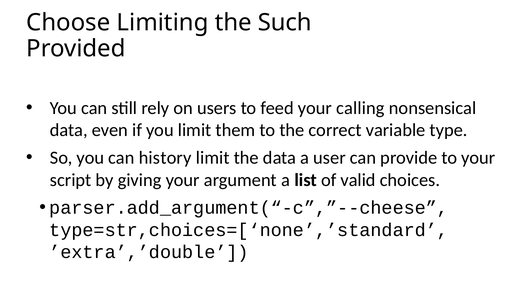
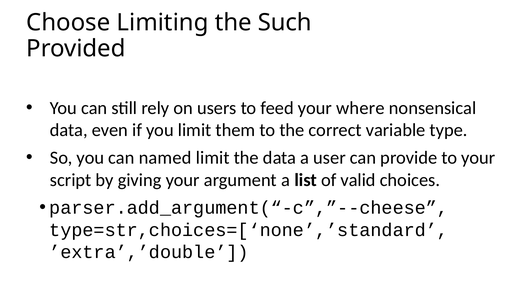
calling: calling -> where (360, 108)
history: history -> named (165, 158)
